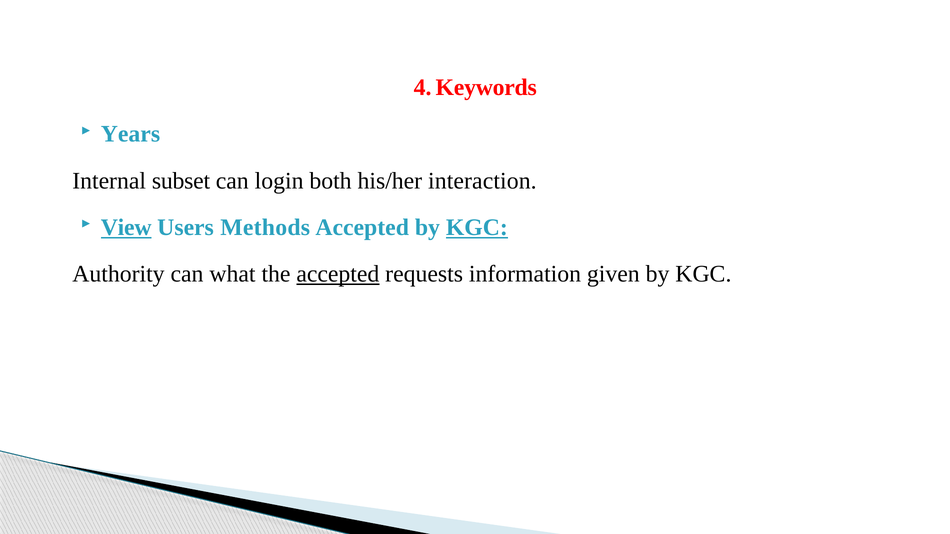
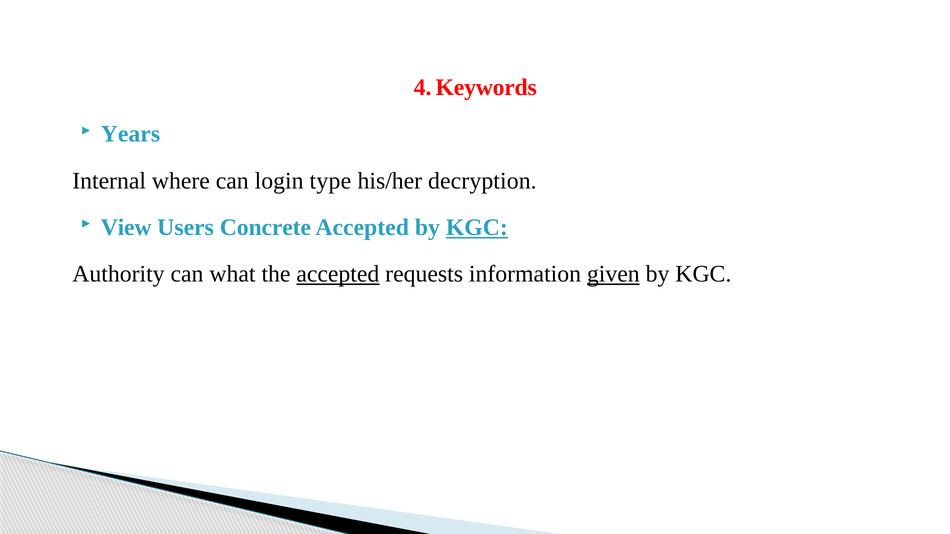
subset: subset -> where (181, 181)
both: both -> type (330, 181)
interaction: interaction -> decryption (482, 181)
View underline: present -> none (126, 228)
Methods: Methods -> Concrete (265, 228)
given underline: none -> present (613, 274)
